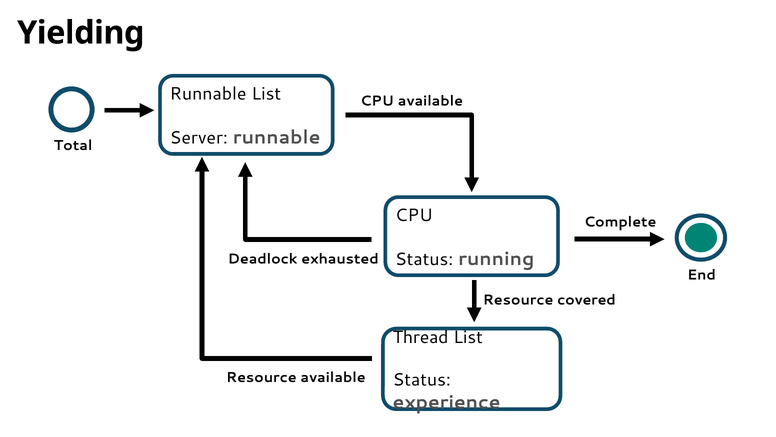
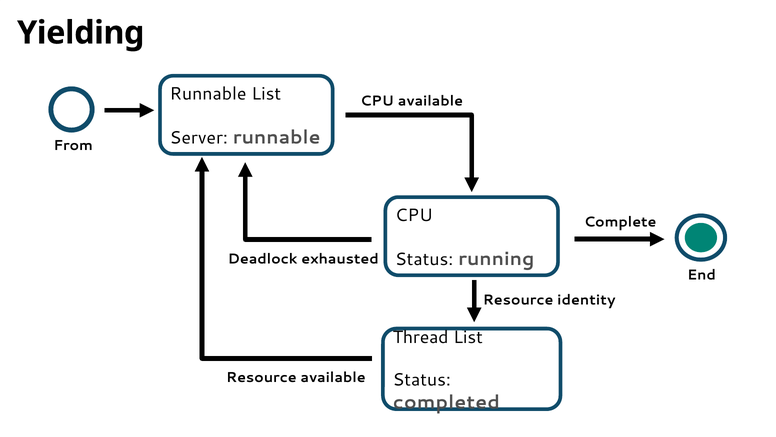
Total: Total -> From (73, 145)
covered: covered -> identity (586, 300)
experience: experience -> completed (446, 402)
